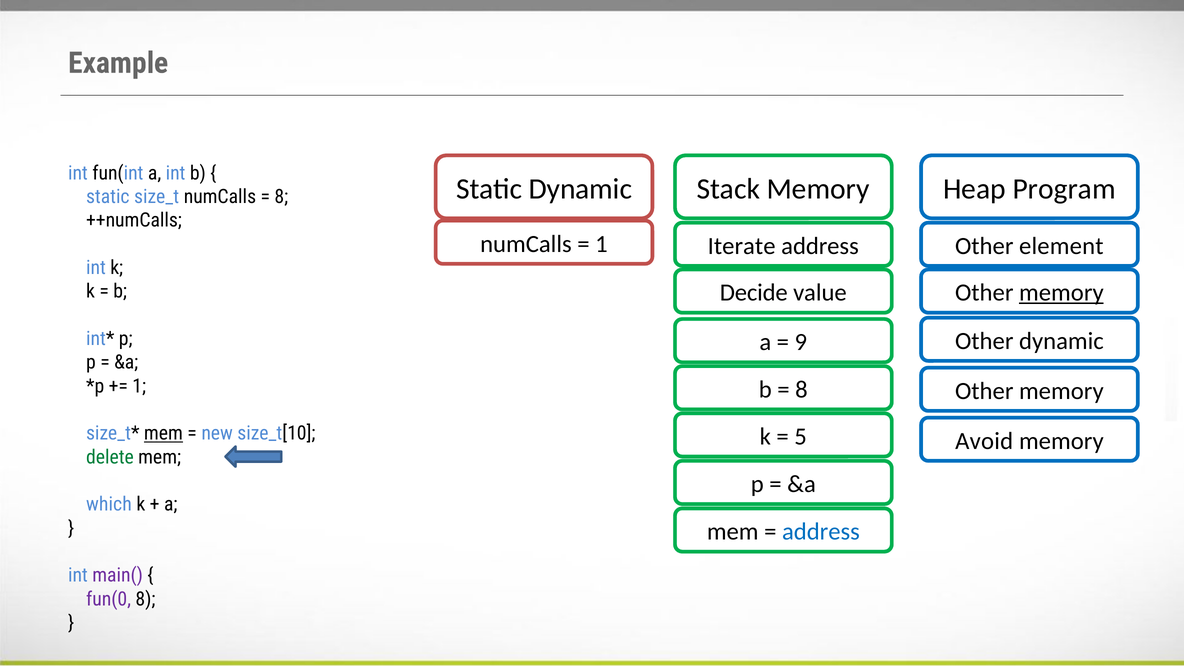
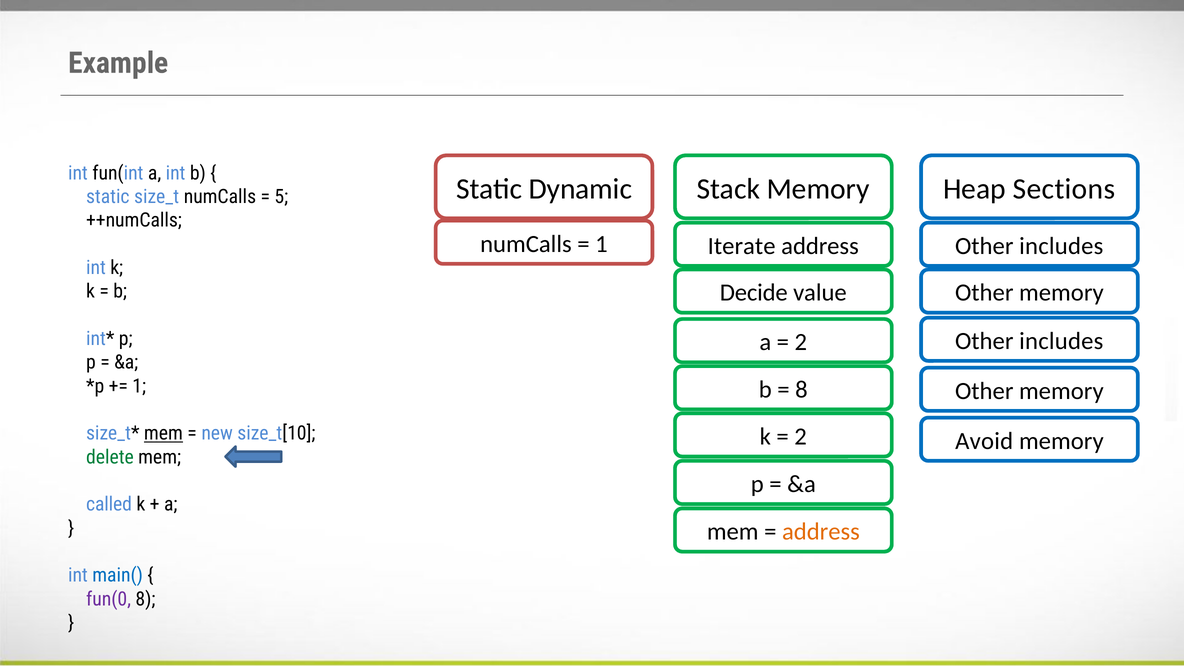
Program: Program -> Sections (1064, 189)
8: 8 -> 5 (281, 197)
element: element -> includes (1061, 246)
memory underline: present -> none (1061, 293)
dynamic: dynamic -> includes (1061, 341)
9: 9 -> 2 (801, 342)
5: 5 -> 2 (801, 437)
which: which -> called (109, 504)
address colour: blue -> orange (821, 532)
main( colour: purple -> blue (118, 575)
